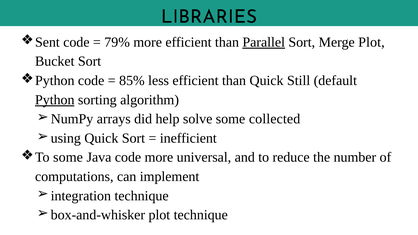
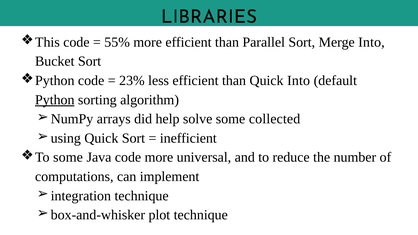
Sent: Sent -> This (47, 42)
79%: 79% -> 55% (117, 42)
Parallel underline: present -> none (264, 42)
Merge Plot: Plot -> Into (371, 42)
85%: 85% -> 23% (132, 81)
Quick Still: Still -> Into (299, 81)
